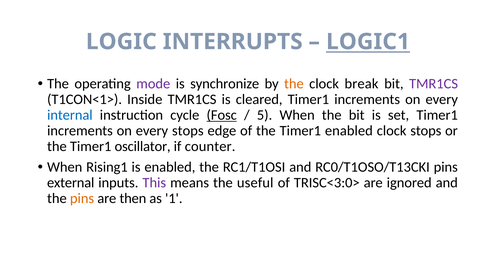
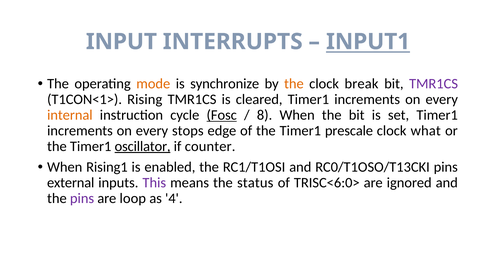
LOGIC: LOGIC -> INPUT (121, 42)
LOGIC1: LOGIC1 -> INPUT1 (368, 42)
mode colour: purple -> orange (153, 84)
Inside: Inside -> Rising (145, 99)
internal colour: blue -> orange (70, 115)
5: 5 -> 8 (265, 115)
Timer1 enabled: enabled -> prescale (349, 131)
clock stops: stops -> what (426, 131)
oscillator underline: none -> present (143, 146)
useful: useful -> status (255, 183)
TRISC<3:0>: TRISC<3:0> -> TRISC<6:0> (327, 183)
pins colour: orange -> purple (82, 198)
then: then -> loop (133, 198)
1: 1 -> 4 (174, 198)
